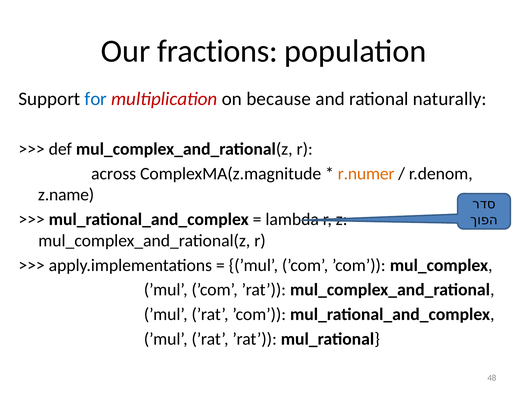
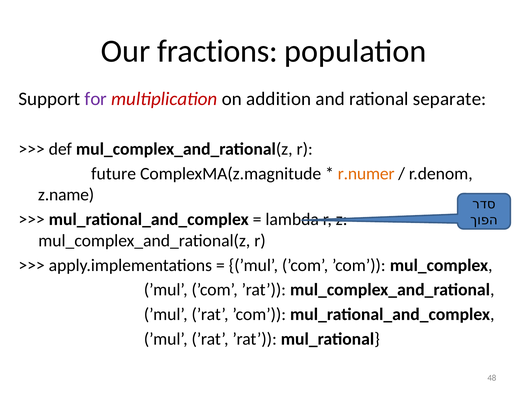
for colour: blue -> purple (96, 99)
because: because -> addition (279, 99)
naturally: naturally -> separate (450, 99)
across: across -> future (114, 174)
